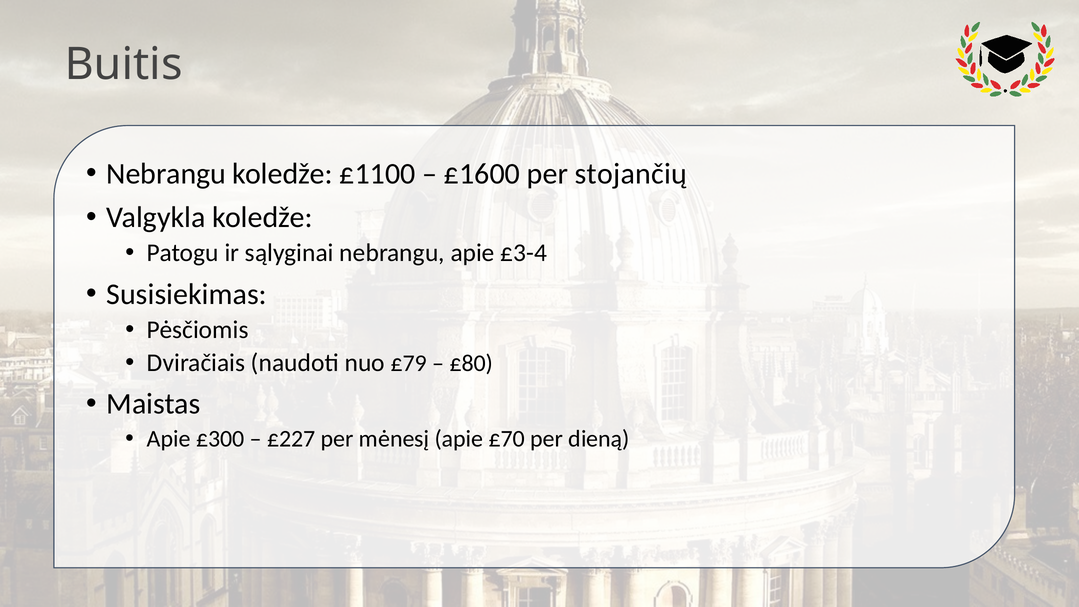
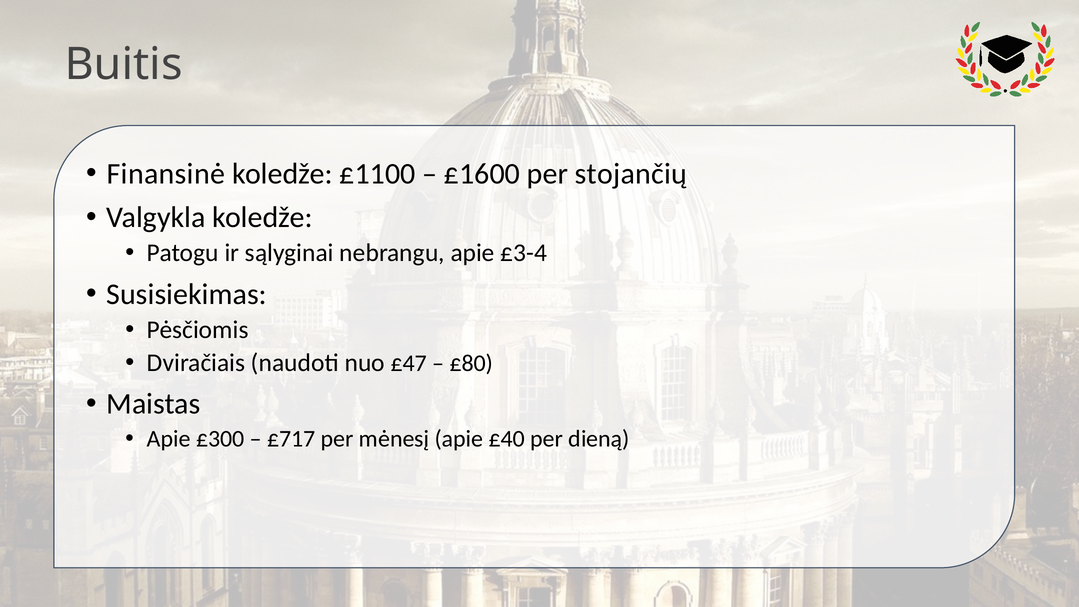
Nebrangu: Nebrangu -> Finansinė (166, 174)
£79: £79 -> £47 (409, 363)
£227: £227 -> £717 (291, 439)
£70: £70 -> £40 (507, 439)
